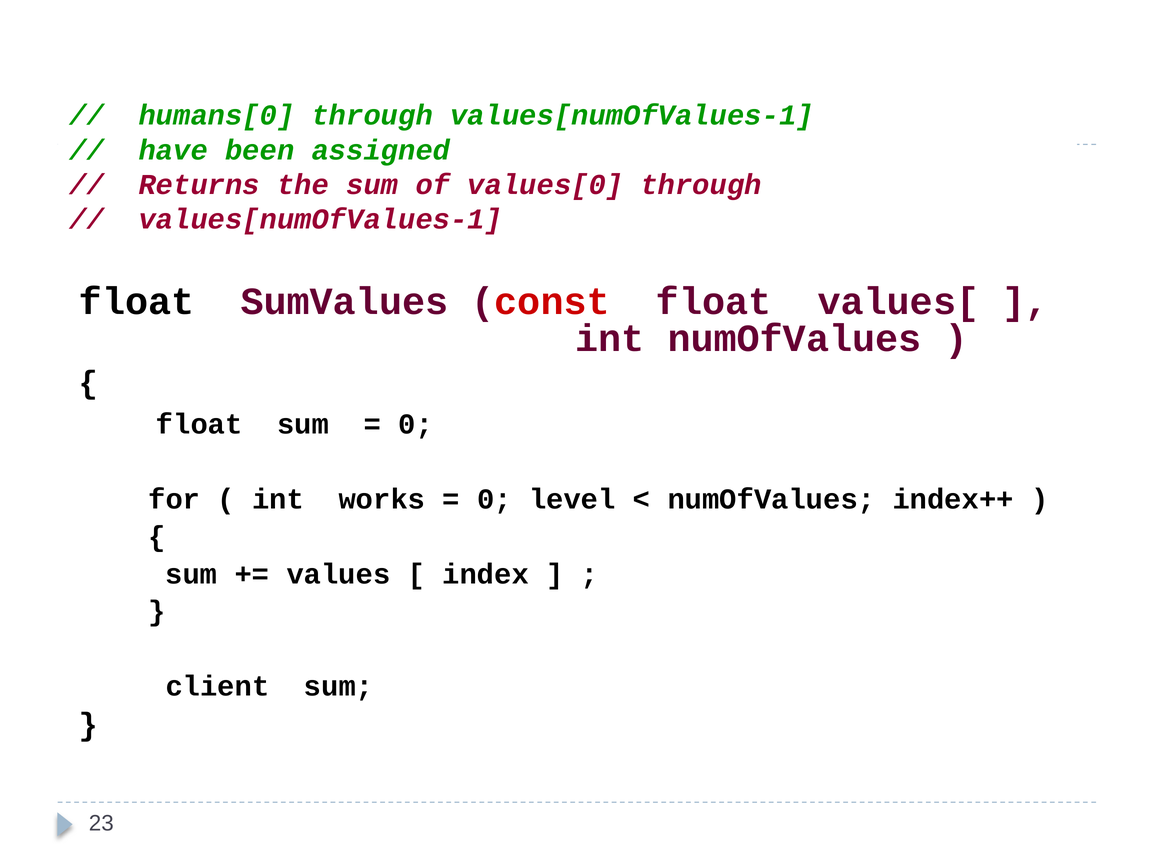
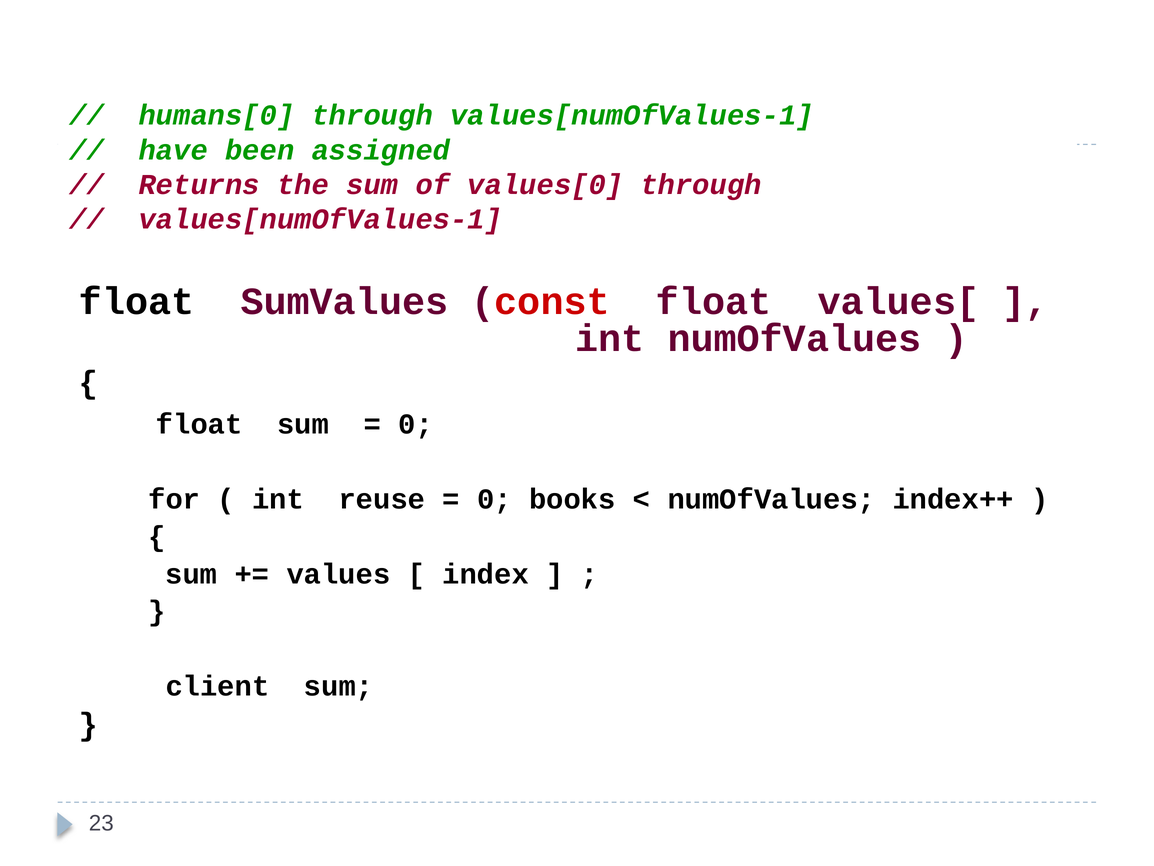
works: works -> reuse (382, 499)
level: level -> books (572, 499)
